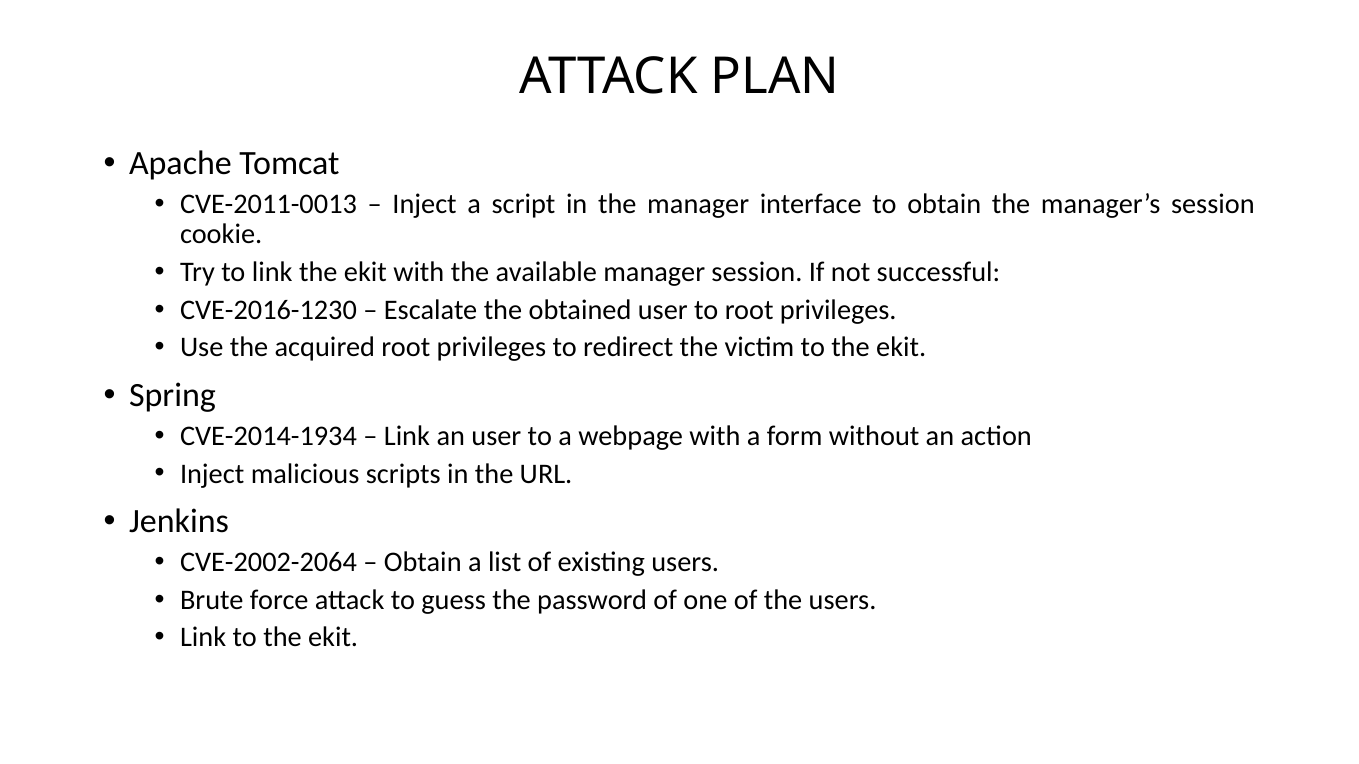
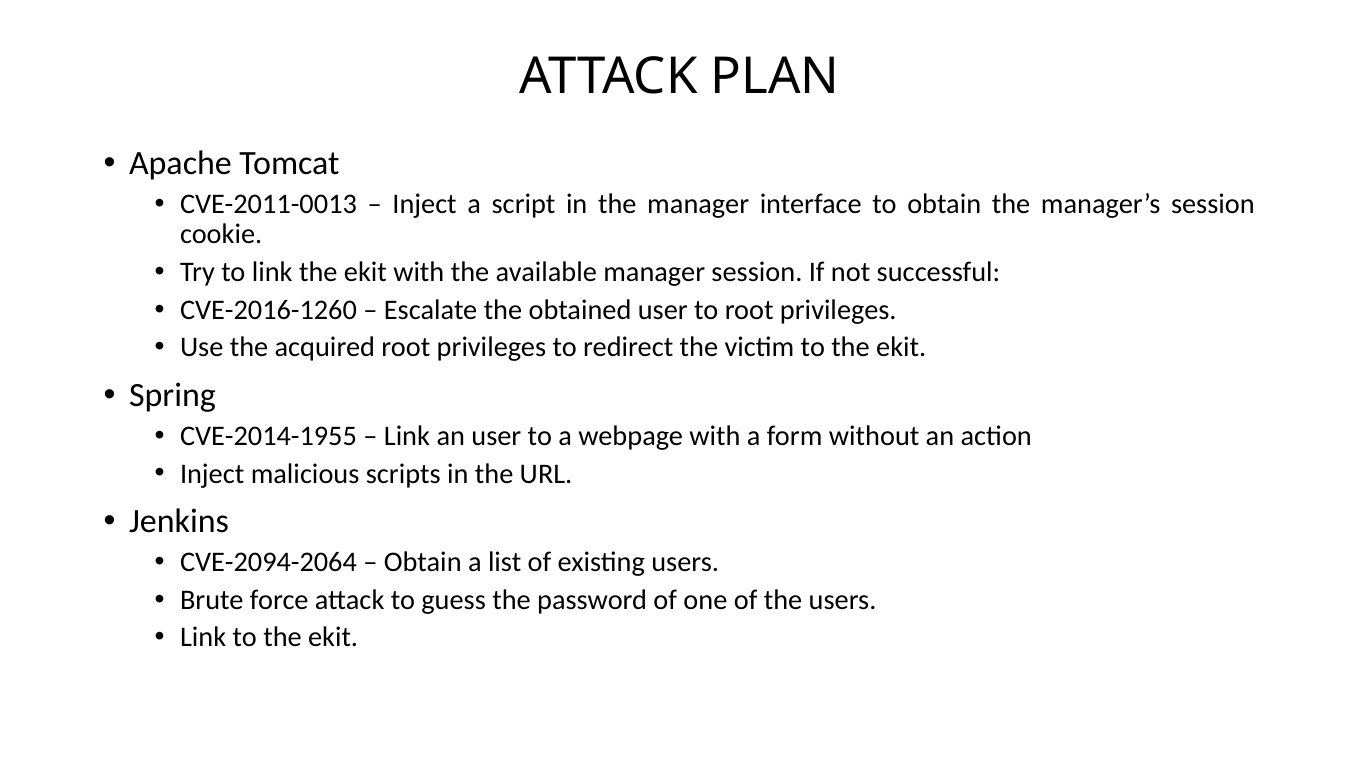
CVE-2016-1230: CVE-2016-1230 -> CVE-2016-1260 (268, 310)
CVE-2014-1934: CVE-2014-1934 -> CVE-2014-1955 (268, 436)
CVE-2002-2064: CVE-2002-2064 -> CVE-2094-2064 (268, 563)
